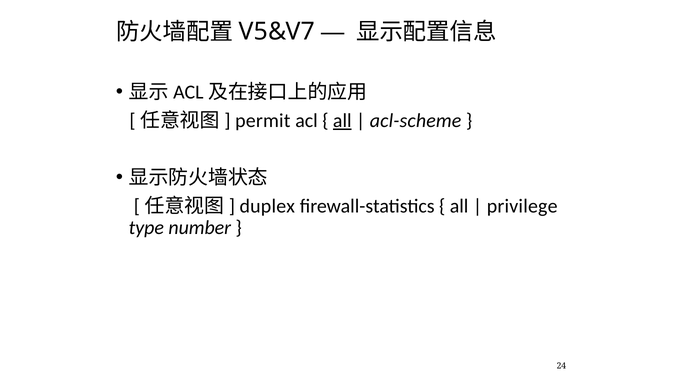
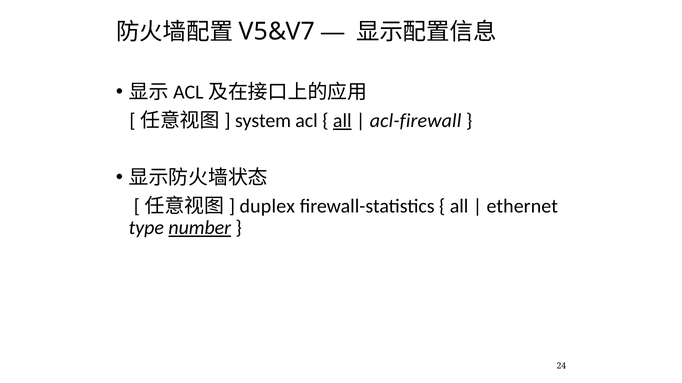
permit: permit -> system (263, 121)
acl-scheme: acl-scheme -> acl-firewall (416, 121)
privilege: privilege -> ethernet (522, 207)
number underline: none -> present (200, 228)
